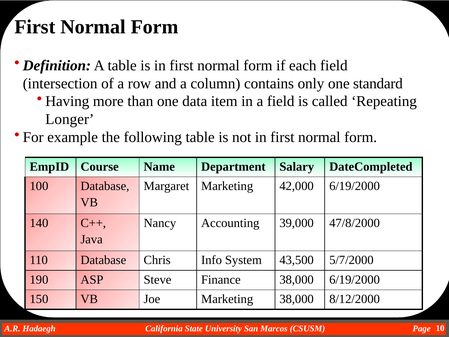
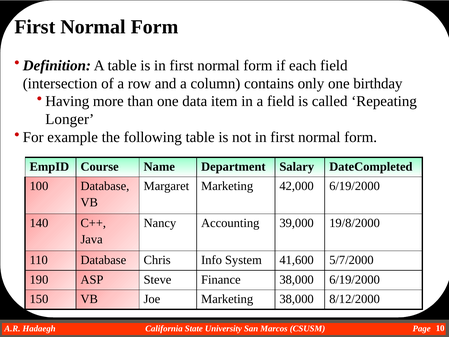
standard: standard -> birthday (378, 83)
47/8/2000: 47/8/2000 -> 19/8/2000 (355, 223)
43,500: 43,500 -> 41,600 (297, 260)
